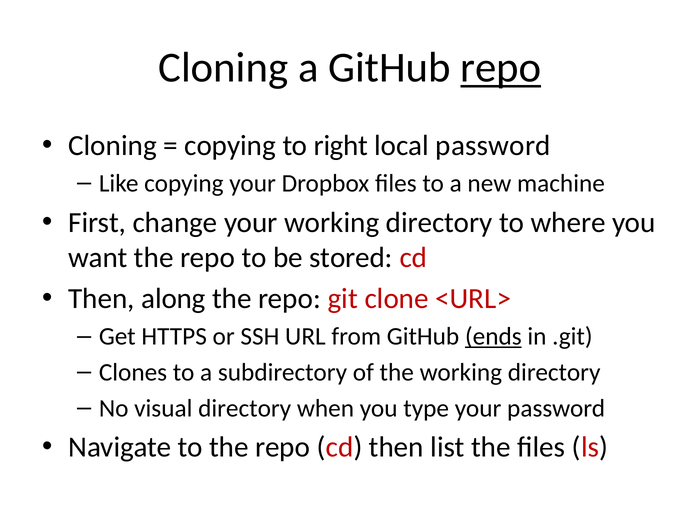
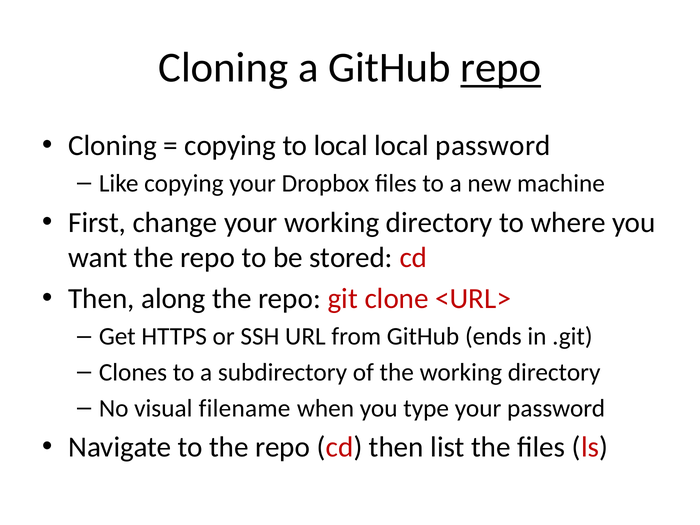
to right: right -> local (341, 146)
ends underline: present -> none (493, 337)
visual directory: directory -> filename (245, 408)
